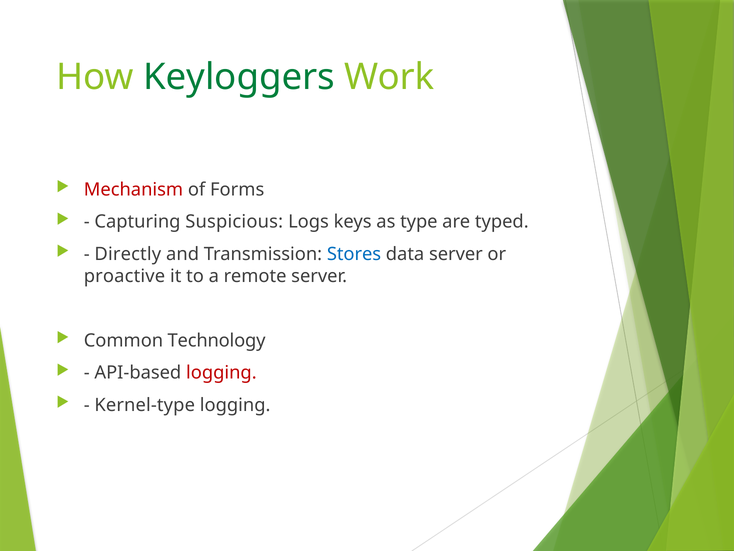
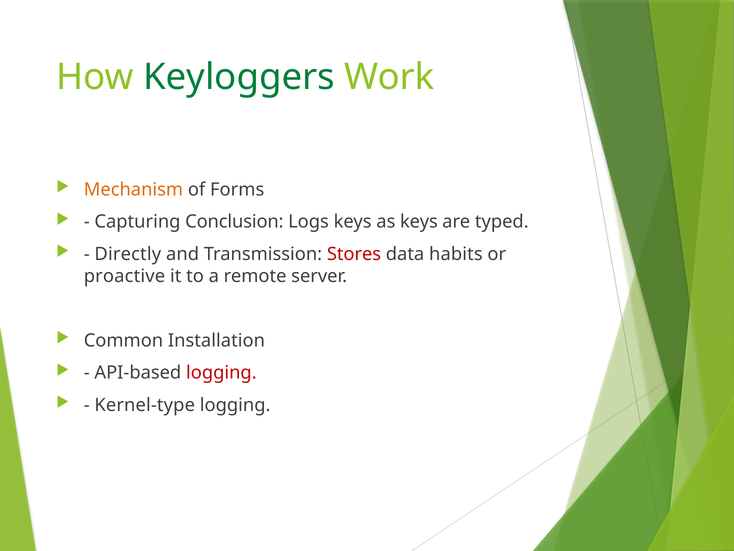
Mechanism colour: red -> orange (133, 189)
Suspicious: Suspicious -> Conclusion (234, 222)
as type: type -> keys (419, 222)
Stores colour: blue -> red (354, 254)
data server: server -> habits (456, 254)
Technology: Technology -> Installation (216, 340)
